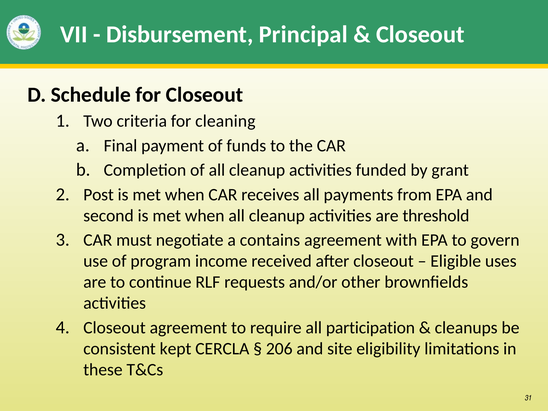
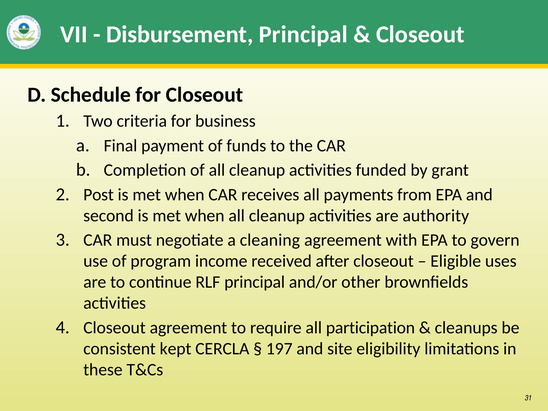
cleaning: cleaning -> business (225, 121)
threshold: threshold -> authority (436, 216)
contains: contains -> cleaning (270, 240)
RLF requests: requests -> principal (255, 282)
206: 206 -> 197 (279, 349)
